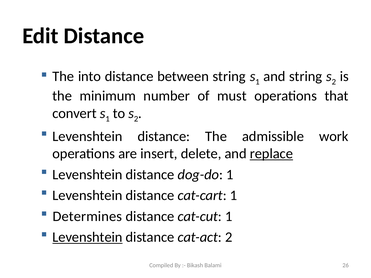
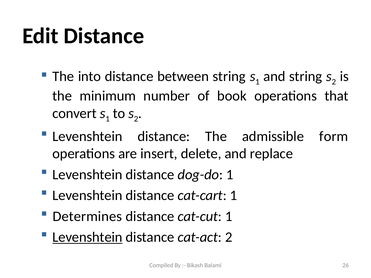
must: must -> book (232, 96)
work: work -> form (334, 137)
replace underline: present -> none (271, 154)
